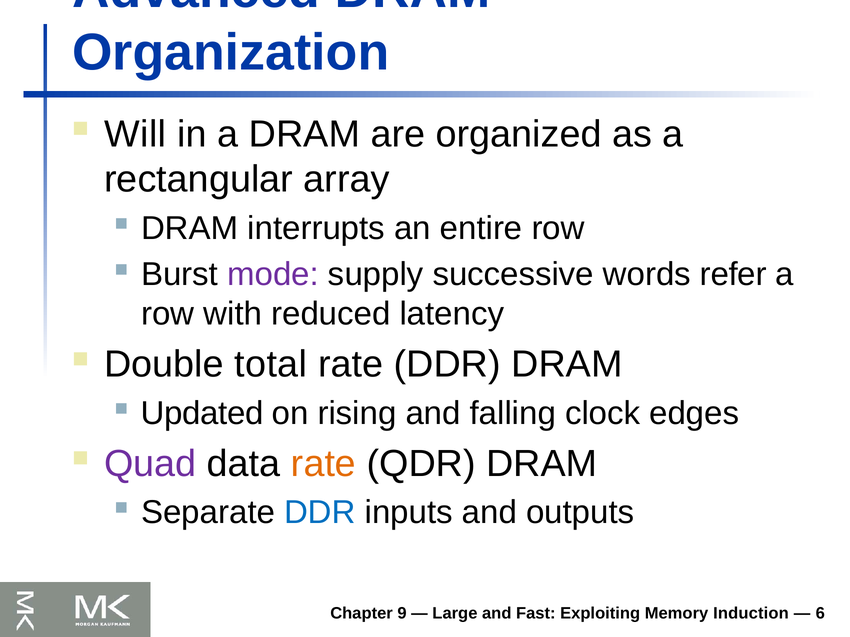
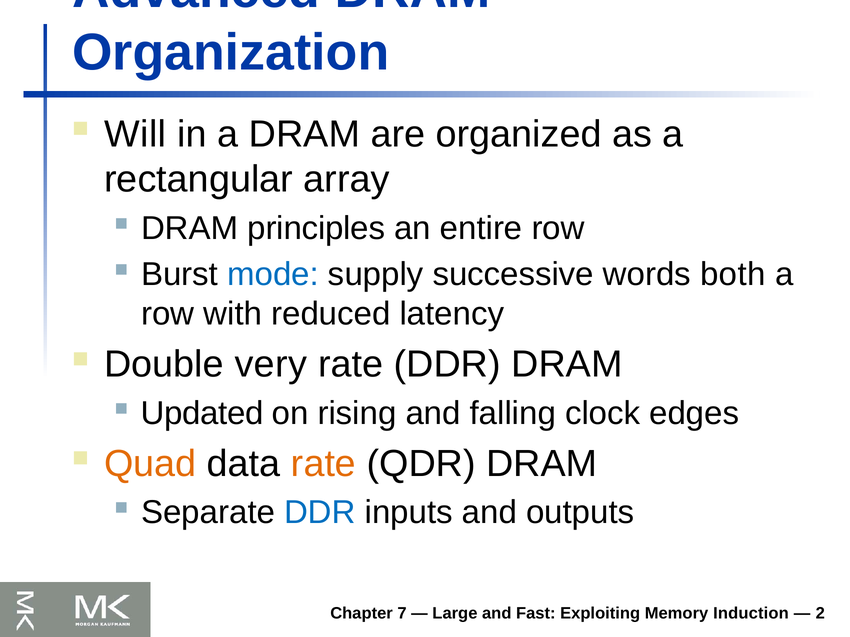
interrupts: interrupts -> principles (316, 228)
mode colour: purple -> blue (273, 275)
refer: refer -> both (733, 275)
total: total -> very (271, 365)
Quad colour: purple -> orange (150, 464)
9: 9 -> 7 (402, 614)
6: 6 -> 2 (820, 614)
